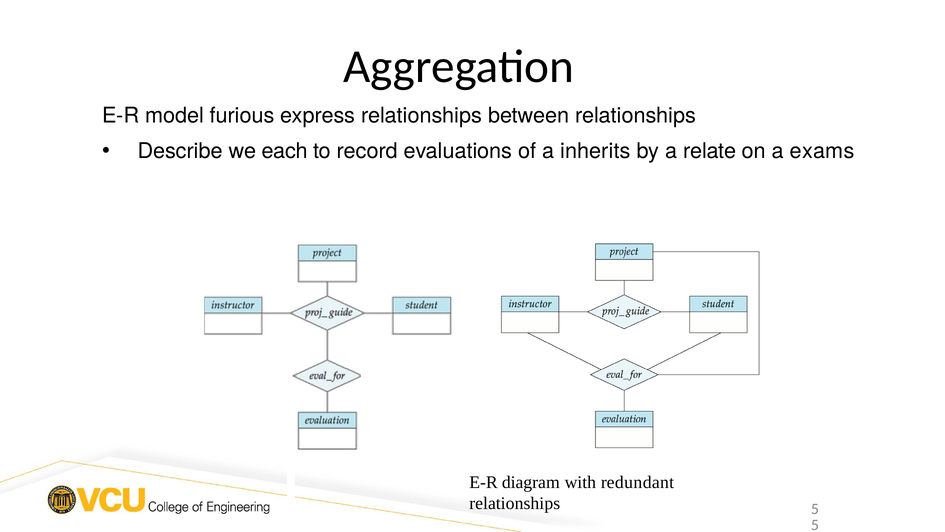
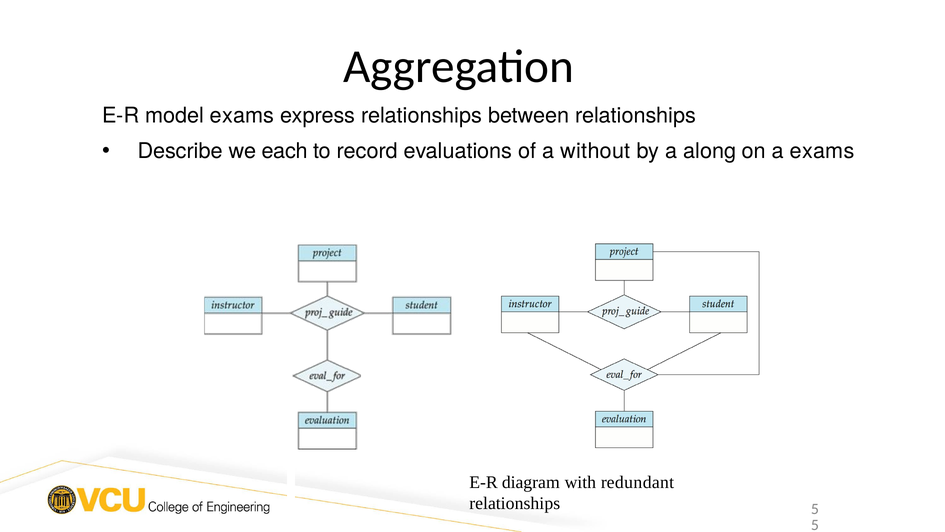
model furious: furious -> exams (242, 115)
inherits: inherits -> without (595, 151)
relate: relate -> along (710, 151)
